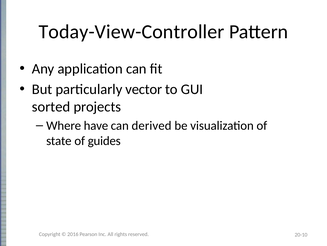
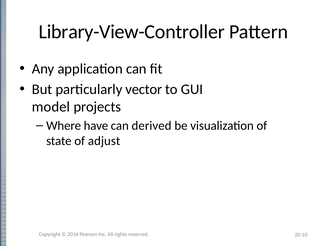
Today-View-Controller: Today-View-Controller -> Library-View-Controller (132, 32)
sorted: sorted -> model (51, 106)
guides: guides -> adjust (104, 140)
